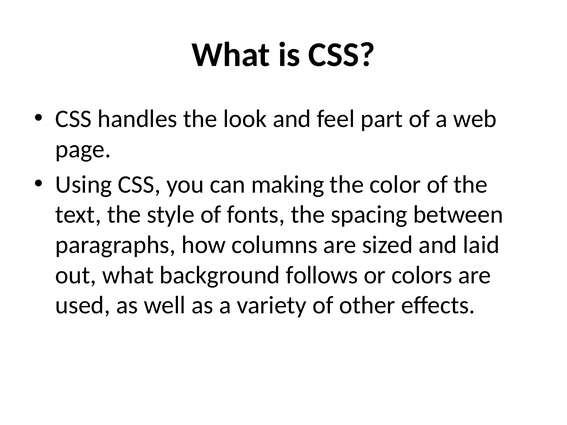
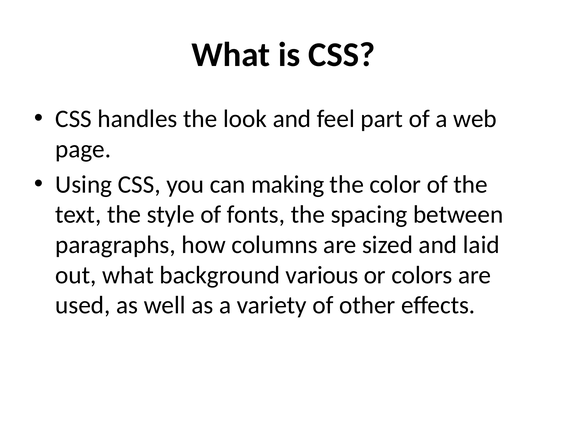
follows: follows -> various (322, 275)
